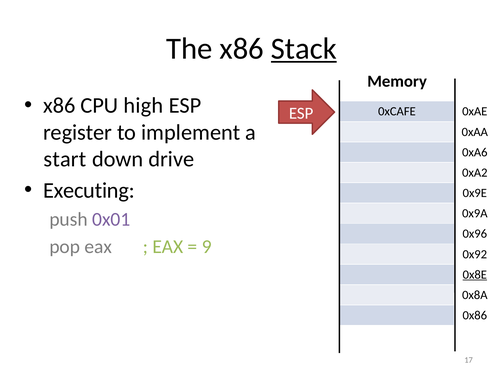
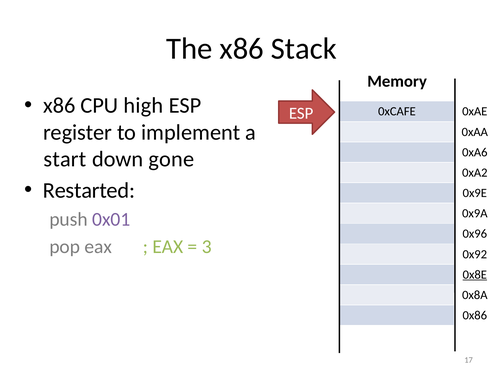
Stack underline: present -> none (304, 49)
drive: drive -> gone (171, 159)
Executing: Executing -> Restarted (89, 191)
9: 9 -> 3 (207, 247)
